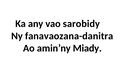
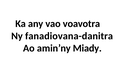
sarobidy: sarobidy -> voavotra (81, 24)
fanavaozana-danitra: fanavaozana-danitra -> fanadiovana-danitra (69, 36)
